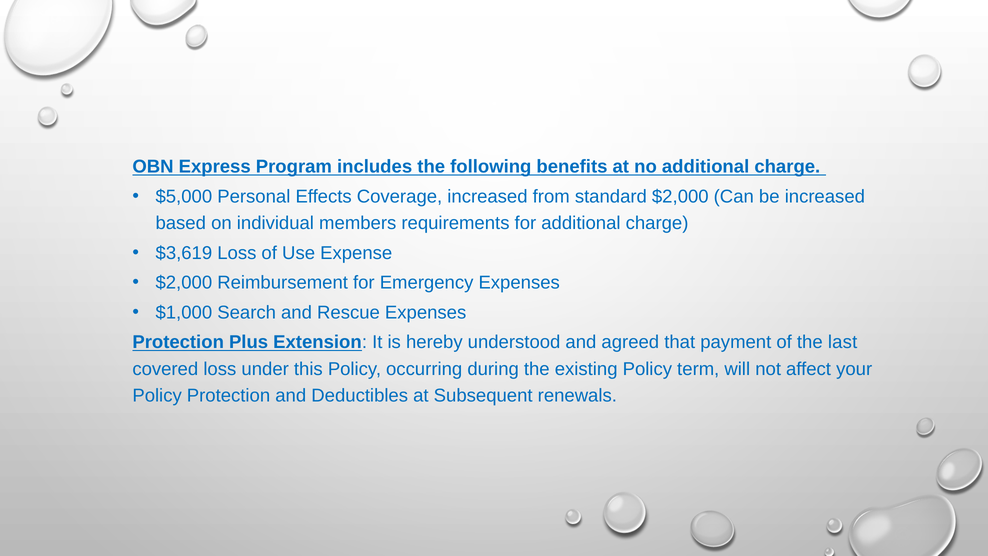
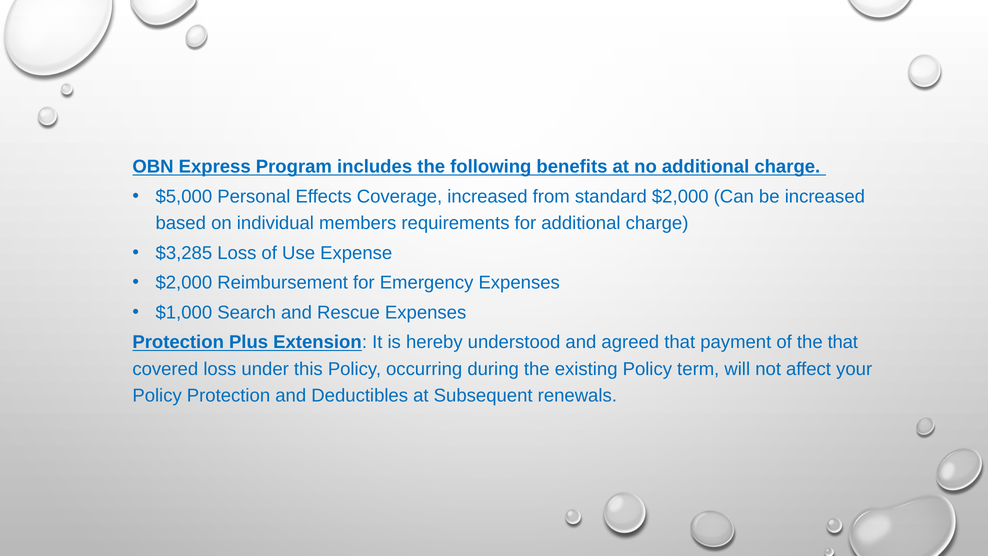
$3,619: $3,619 -> $3,285 (184, 253)
the last: last -> that (843, 342)
